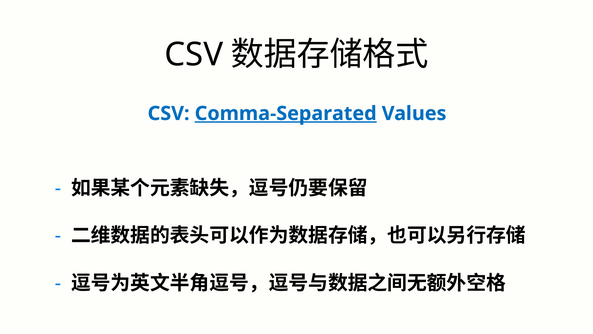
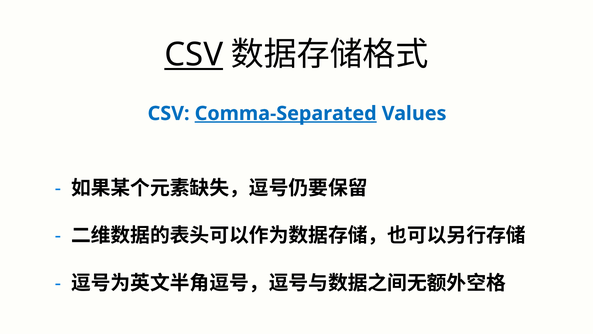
CSV underline: none -> present (194, 55)
